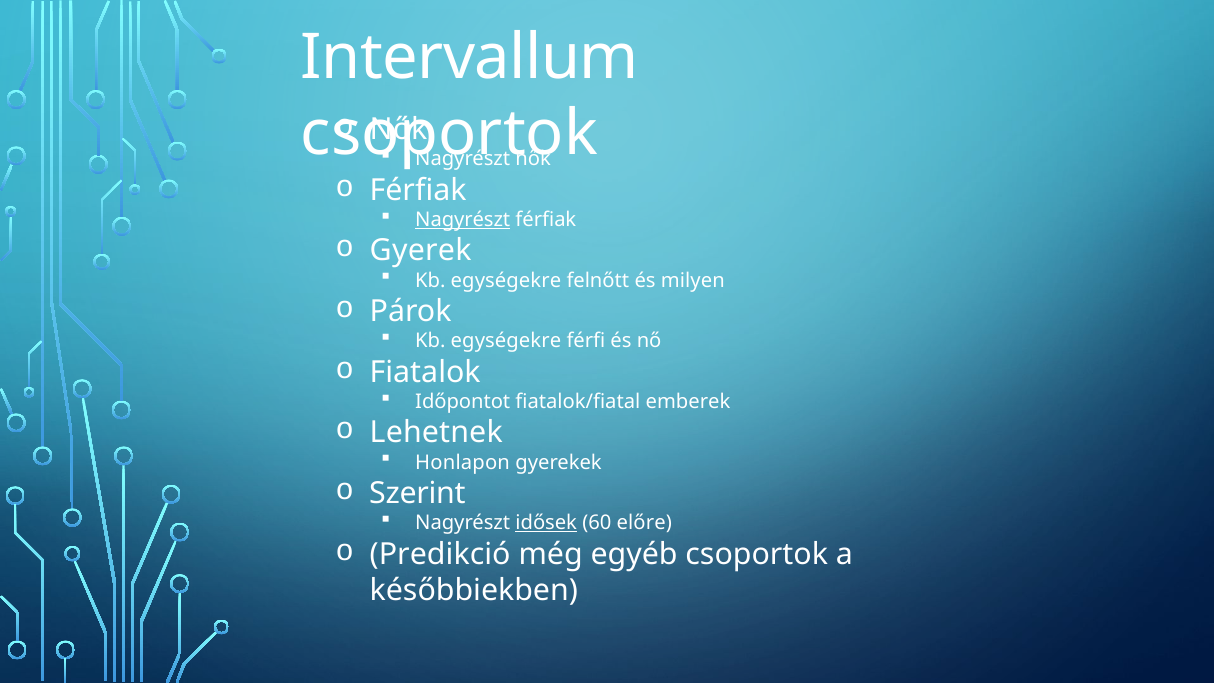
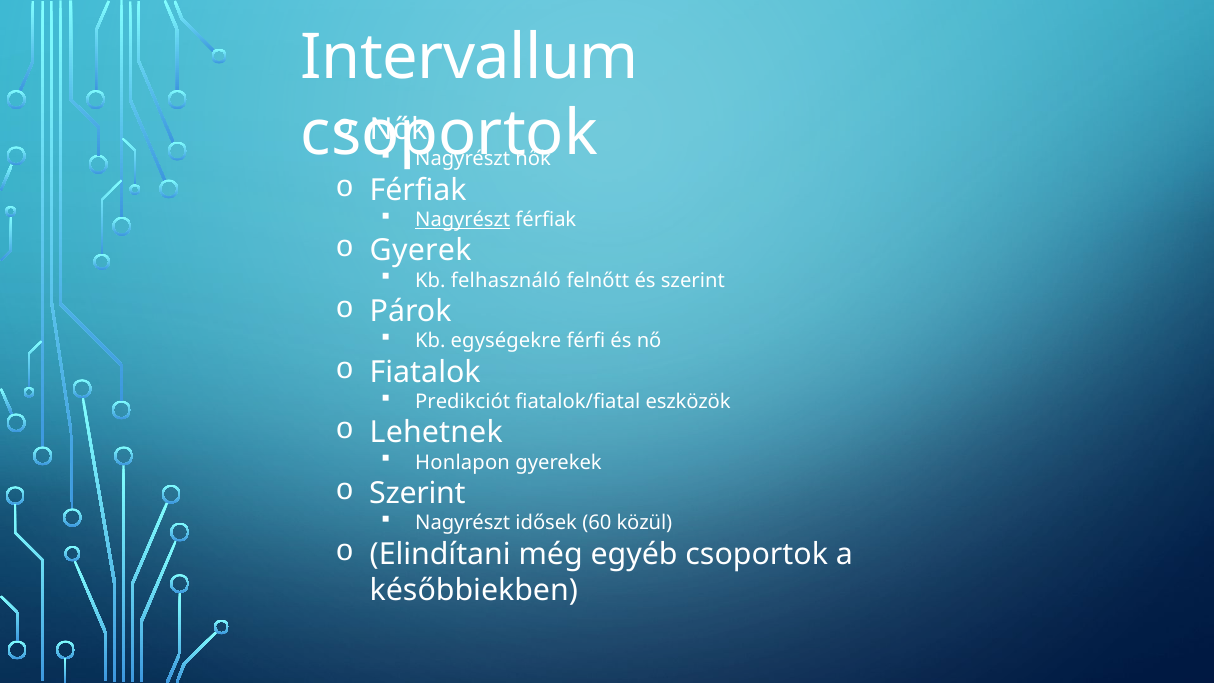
egységekre: egységekre -> felhasználó (506, 280)
és milyen: milyen -> szerint (693, 280)
Időpontot: Időpontot -> Predikciót (463, 402)
emberek: emberek -> eszközök (688, 402)
idősek underline: present -> none (546, 523)
előre: előre -> közül (644, 523)
Predikció: Predikció -> Elindítani (440, 554)
